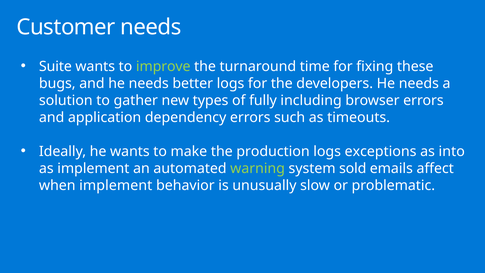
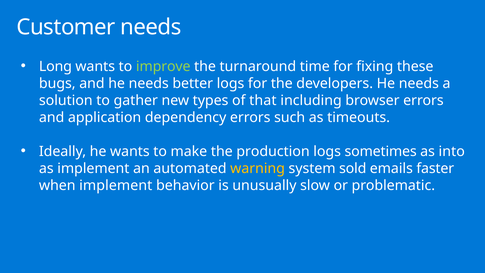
Suite: Suite -> Long (55, 66)
fully: fully -> that (263, 100)
exceptions: exceptions -> sometimes (381, 151)
warning colour: light green -> yellow (258, 168)
affect: affect -> faster (435, 168)
